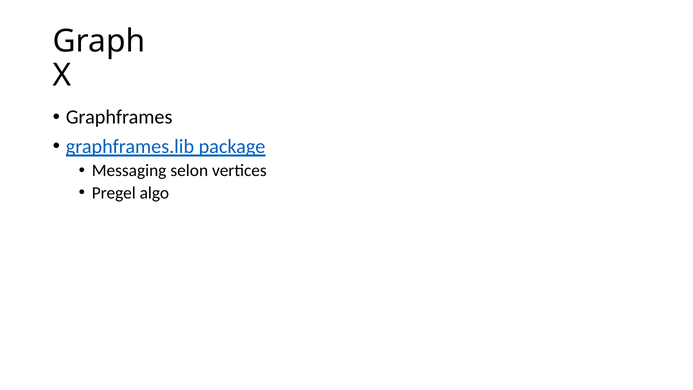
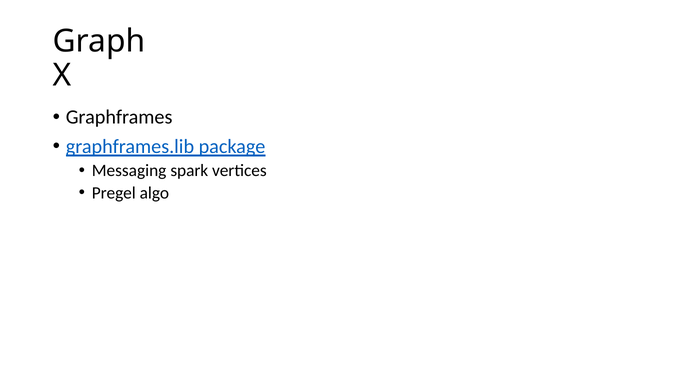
selon: selon -> spark (189, 171)
